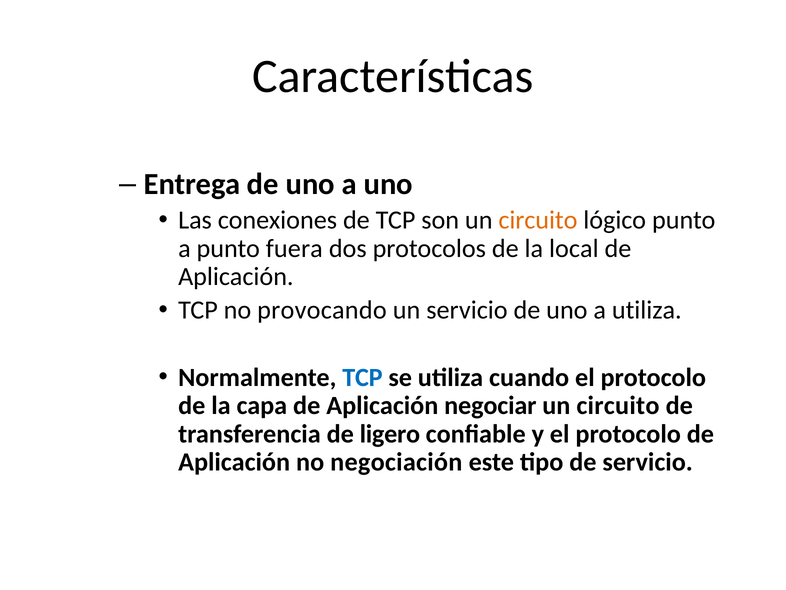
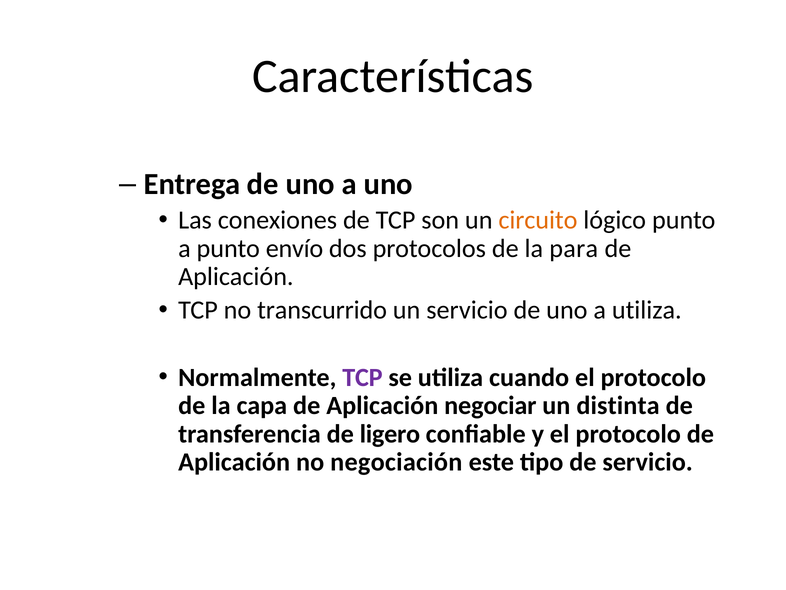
fuera: fuera -> envío (295, 248)
local: local -> para (574, 248)
provocando: provocando -> transcurrido (322, 310)
TCP colour: blue -> purple (363, 377)
circuito: circuito -> distinta (618, 405)
